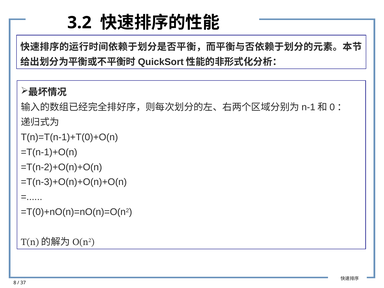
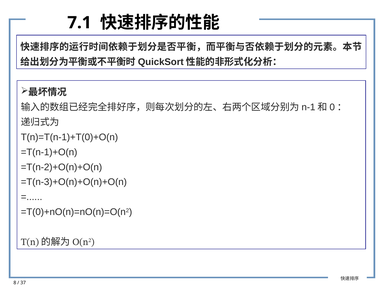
3.2: 3.2 -> 7.1 (79, 23)
